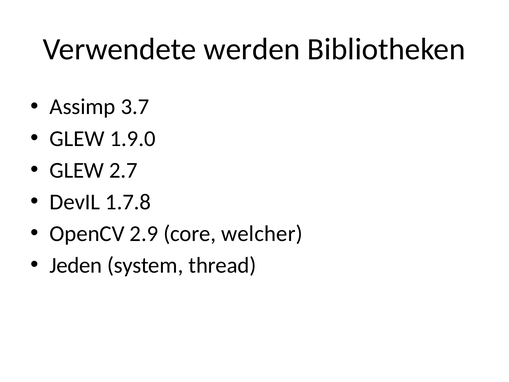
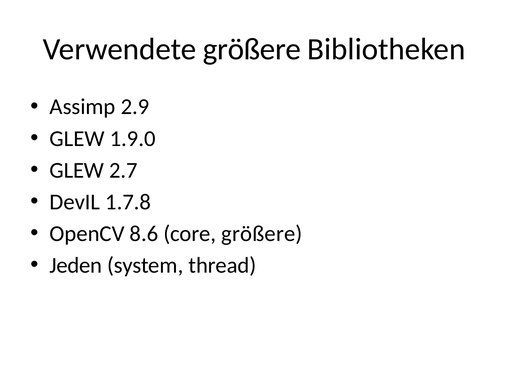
Verwendete werden: werden -> größere (252, 49)
3.7: 3.7 -> 2.9 (135, 107)
2.9: 2.9 -> 8.6 (144, 234)
core welcher: welcher -> größere (262, 234)
